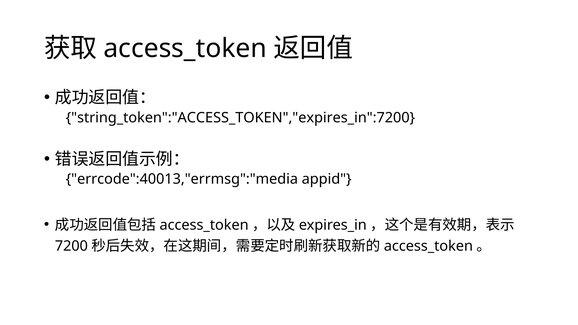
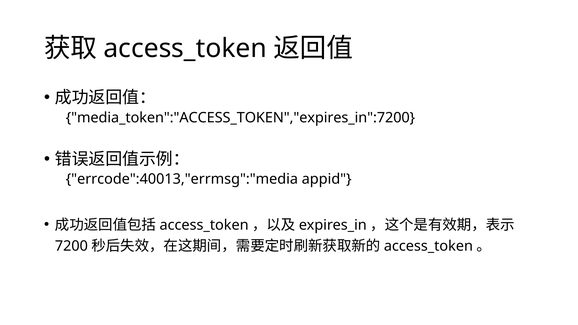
string_token":"ACCESS_TOKEN","expires_in":7200: string_token":"ACCESS_TOKEN","expires_in":7200 -> media_token":"ACCESS_TOKEN","expires_in":7200 (240, 118)
